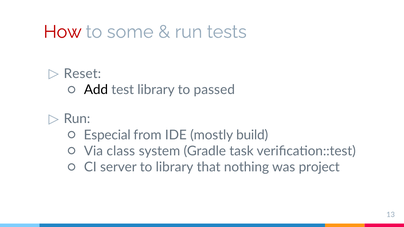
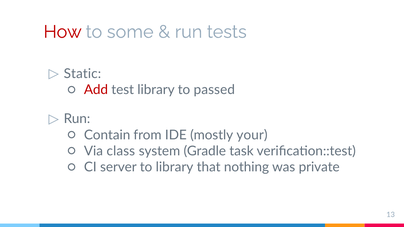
Reset: Reset -> Static (82, 74)
Add colour: black -> red (96, 90)
Especial: Especial -> Contain (107, 135)
build: build -> your (252, 135)
project: project -> private (319, 167)
